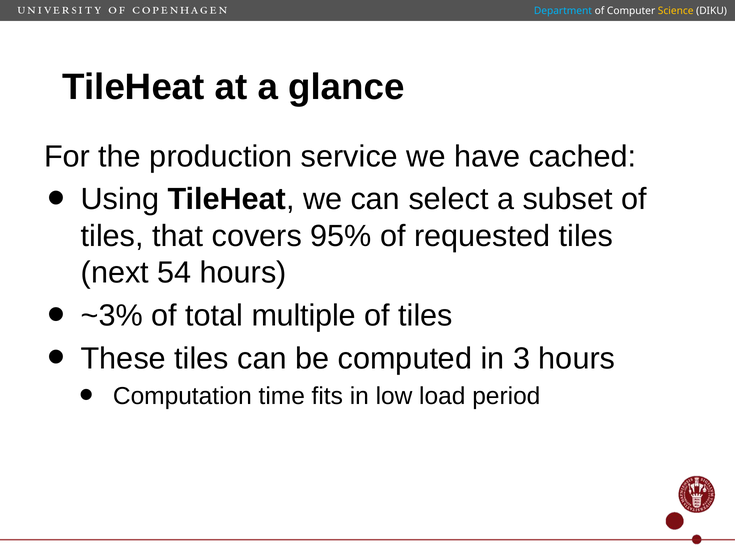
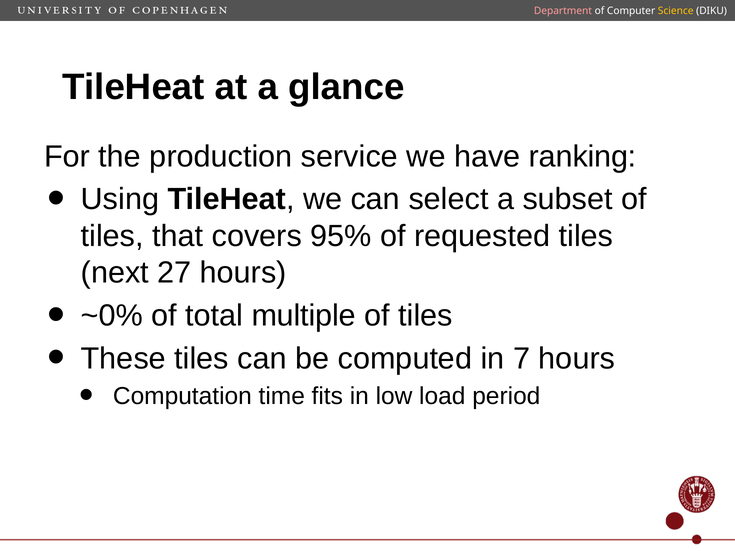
Department colour: light blue -> pink (563, 11)
cached: cached -> ranking (583, 156)
54: 54 -> 27 (174, 273)
~3%: ~3% -> ~0% (112, 316)
3: 3 -> 7 (522, 359)
